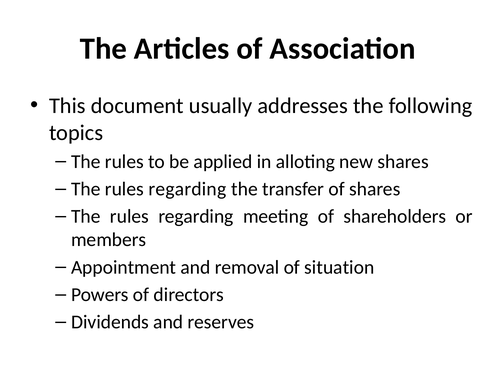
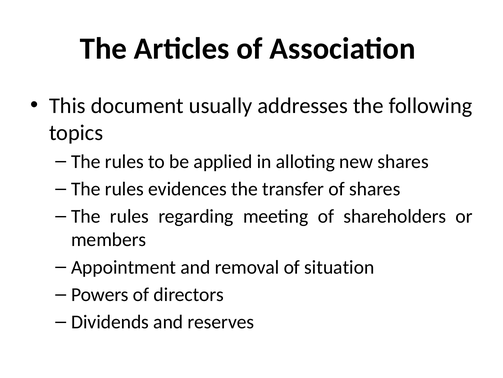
regarding: regarding -> evidences (188, 189)
